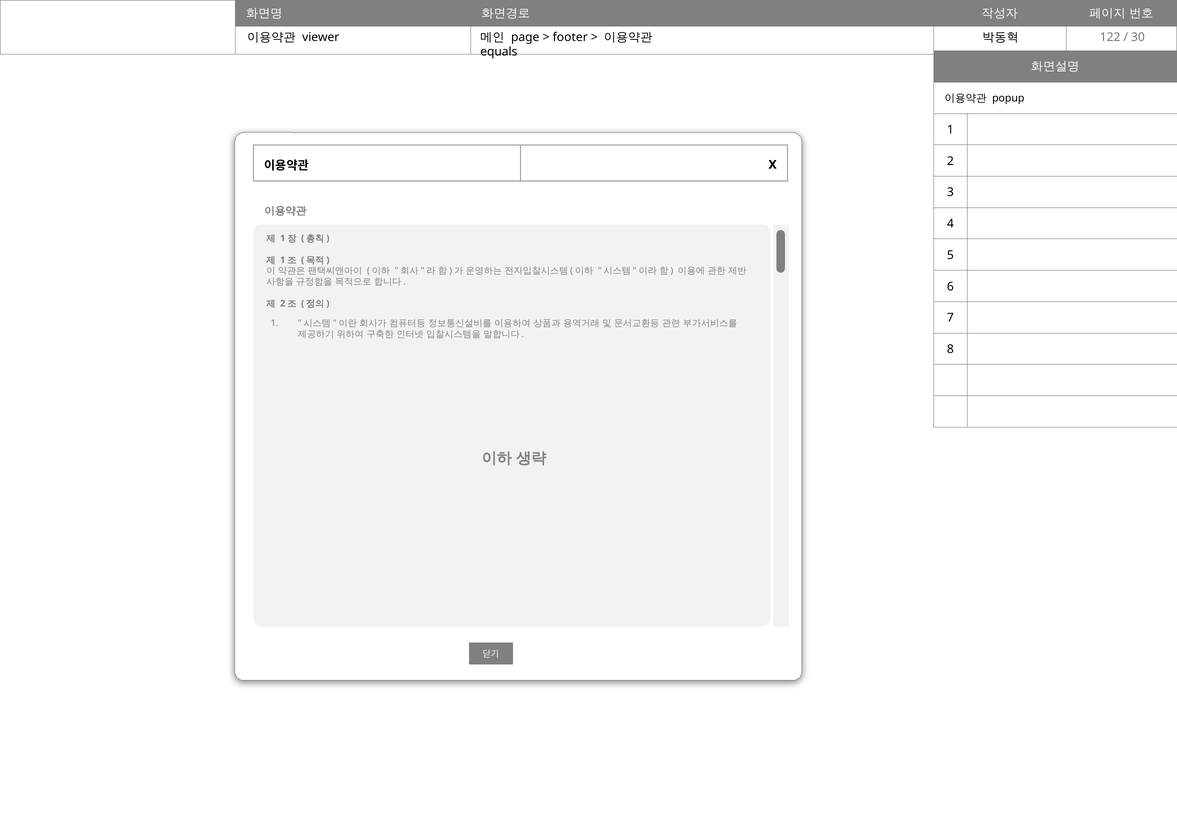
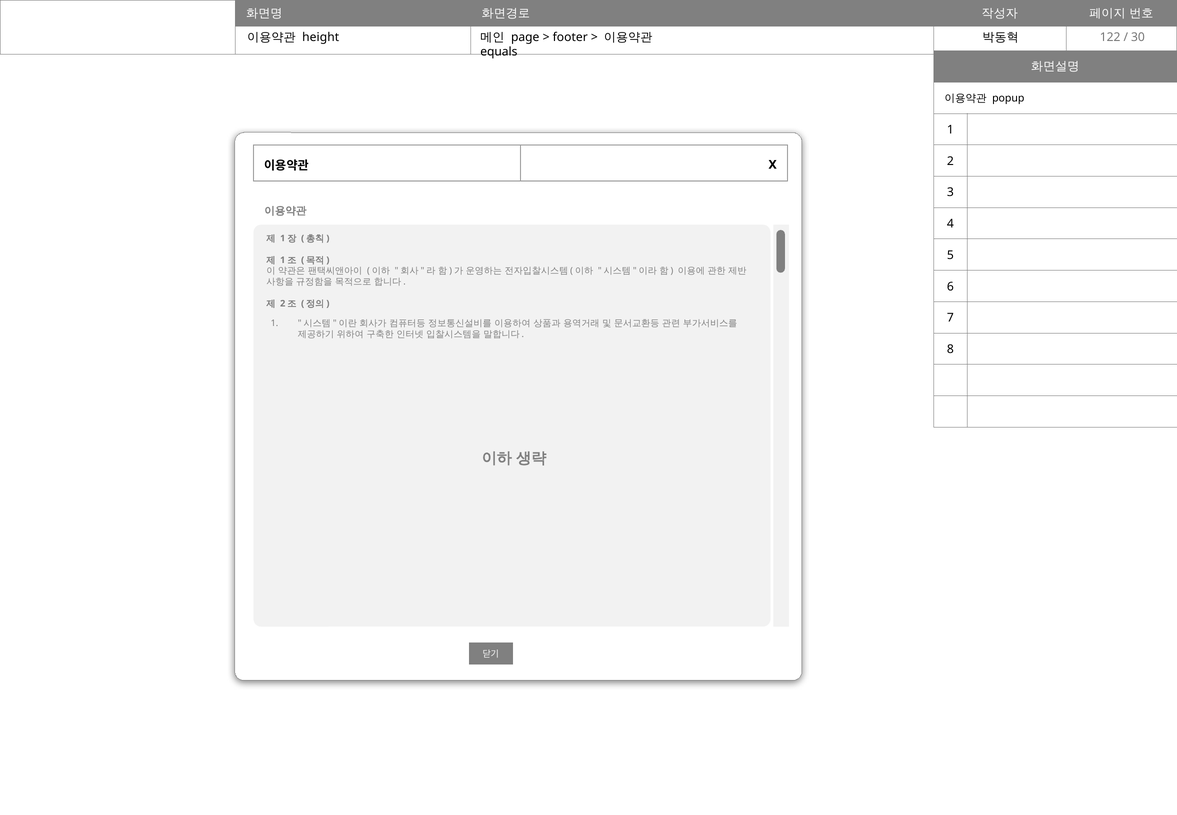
viewer: viewer -> height (321, 38)
